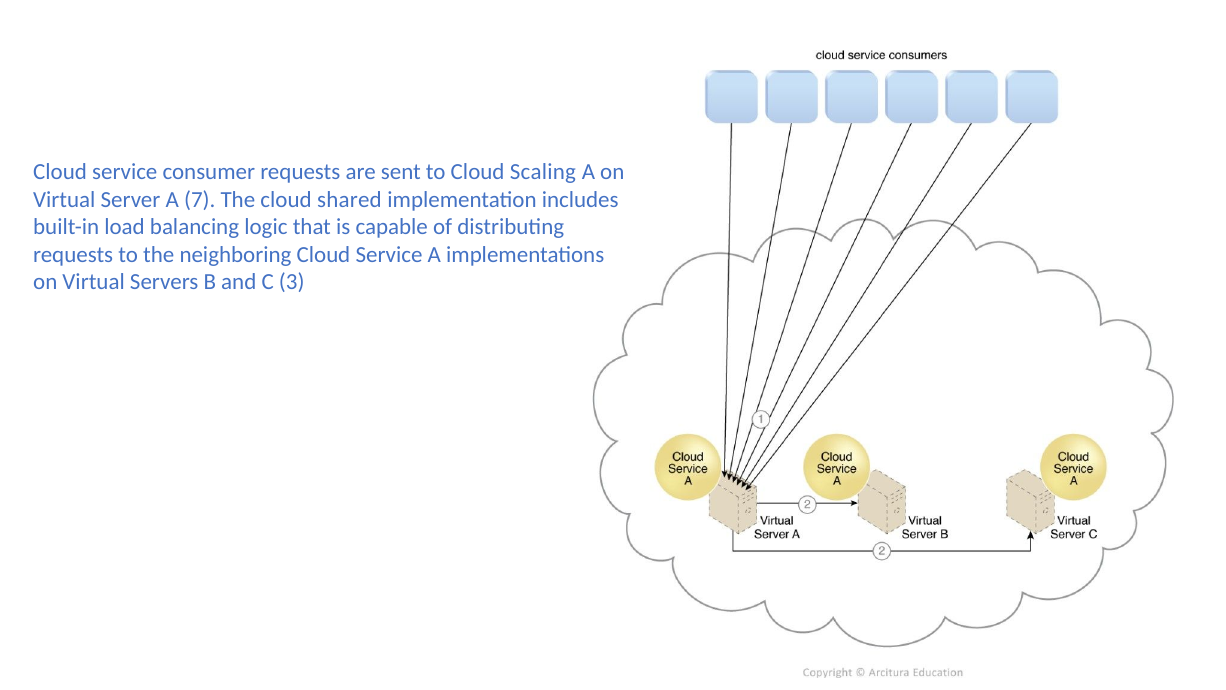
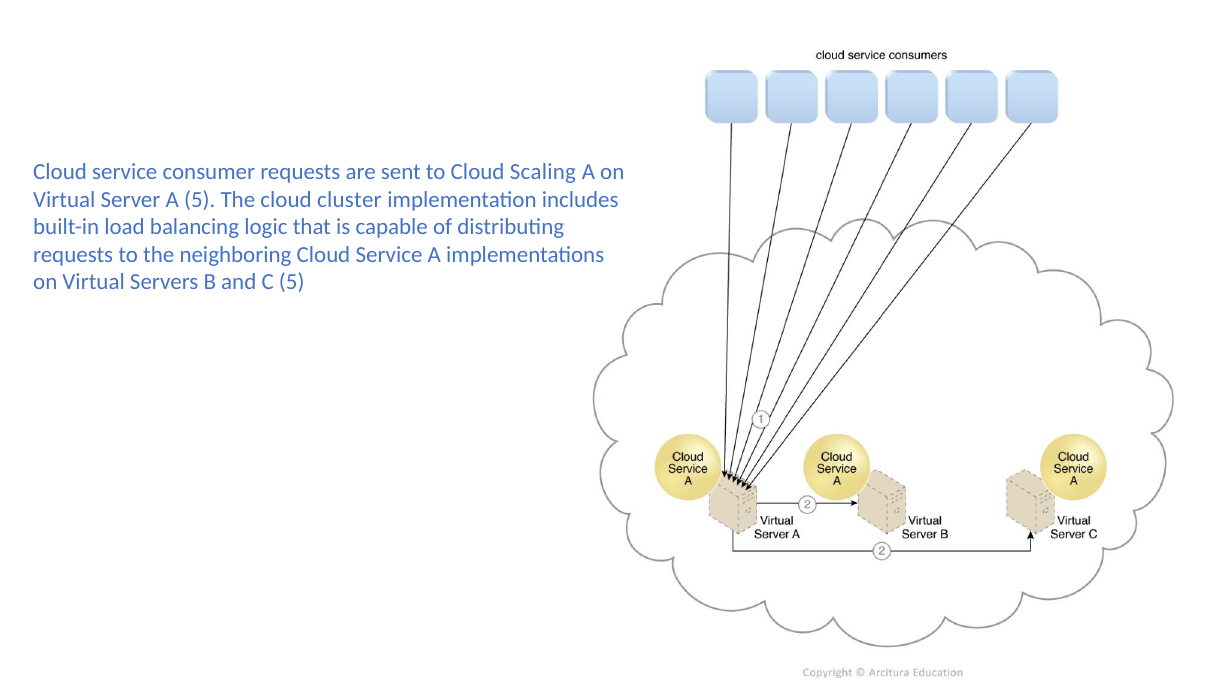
A 7: 7 -> 5 (200, 199)
shared: shared -> cluster (349, 199)
C 3: 3 -> 5 (292, 282)
